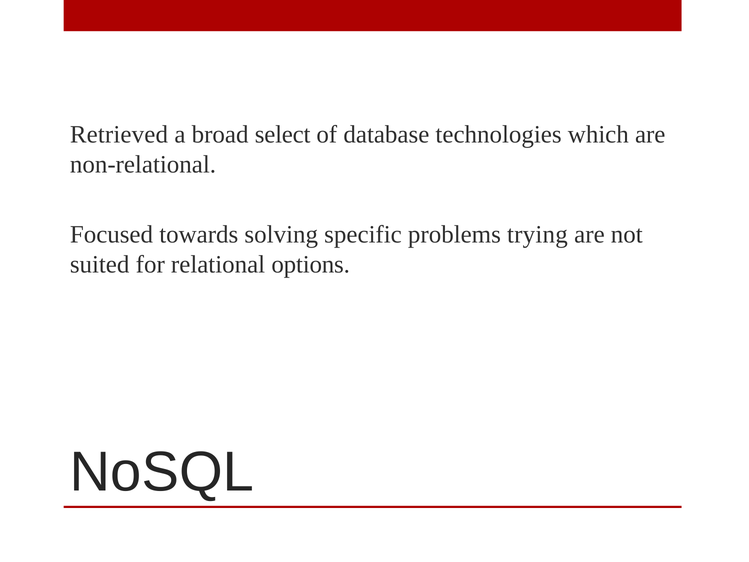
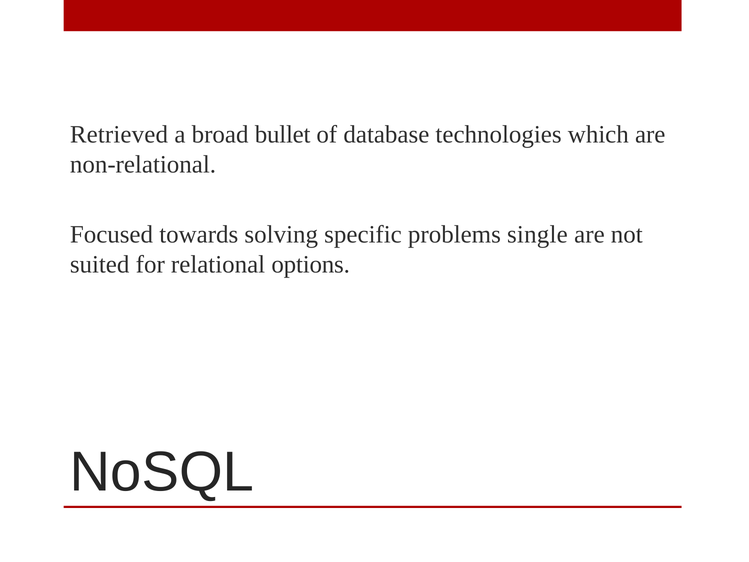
select: select -> bullet (283, 135)
trying: trying -> single (537, 235)
